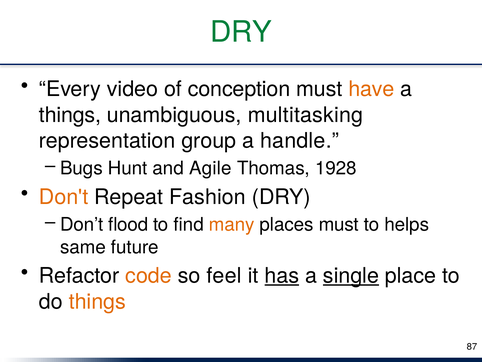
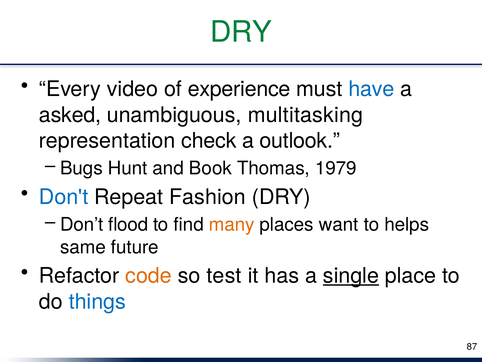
conception: conception -> experience (239, 89)
have colour: orange -> blue (371, 89)
things: things -> asked (70, 115)
group: group -> check (209, 140)
handle: handle -> outlook (300, 140)
Agile: Agile -> Book (210, 168)
1928: 1928 -> 1979 (336, 168)
Don't colour: orange -> blue (64, 197)
places must: must -> want (339, 224)
feel: feel -> test (224, 276)
has underline: present -> none (282, 276)
things colour: orange -> blue (97, 301)
